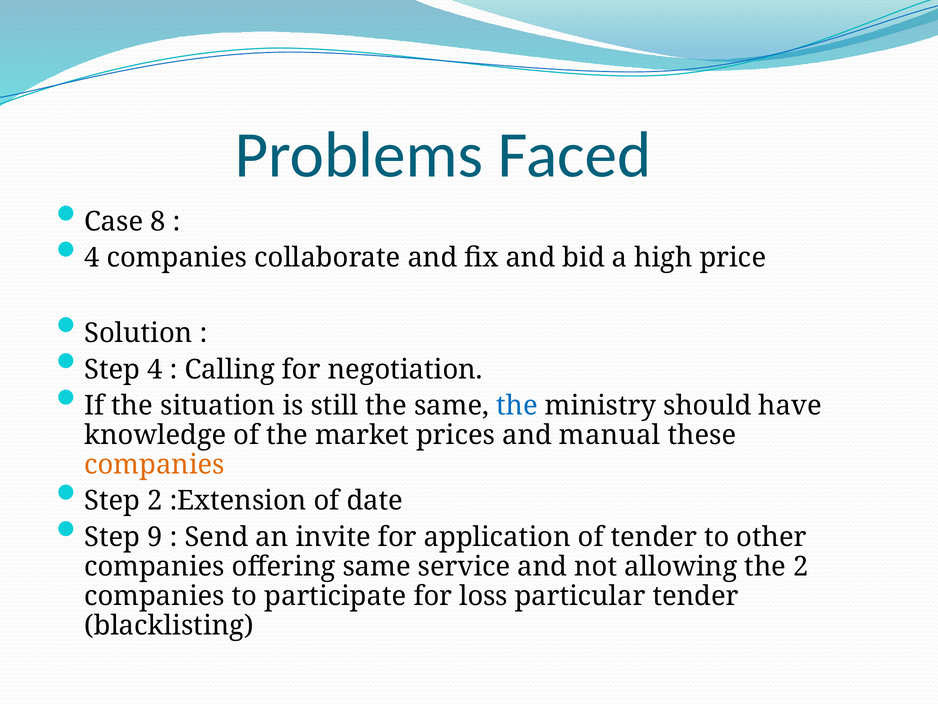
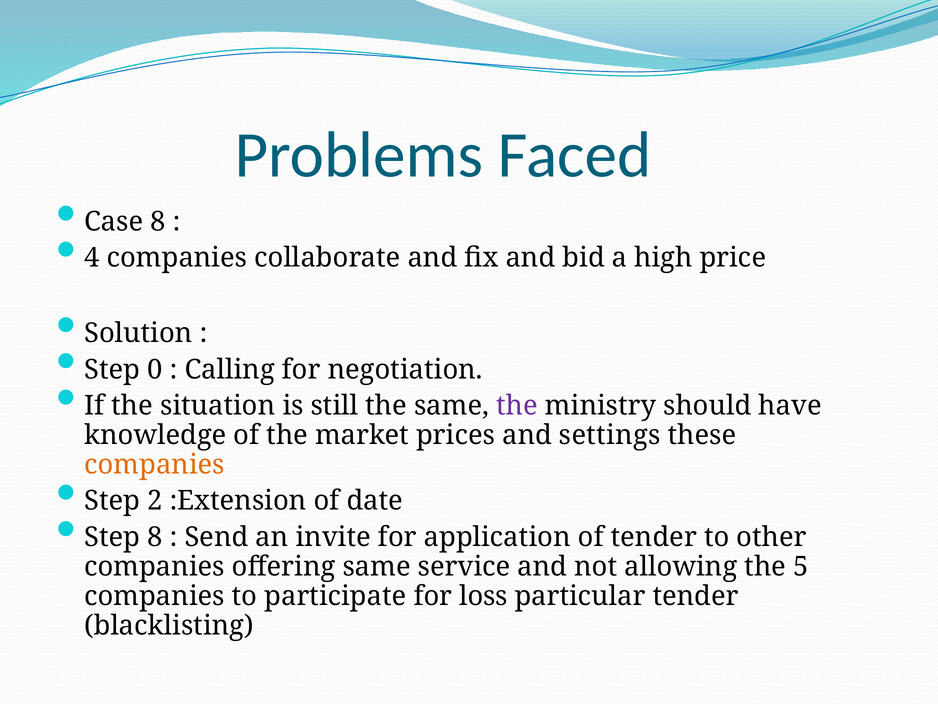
Step 4: 4 -> 0 (155, 369)
the colour: blue -> purple (517, 405)
manual: manual -> settings (610, 435)
Step 9: 9 -> 8 (155, 537)
the 2: 2 -> 5 (801, 566)
